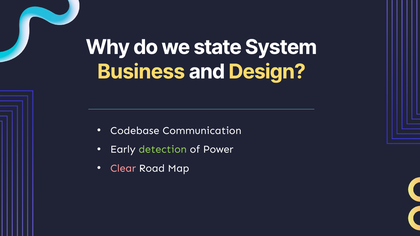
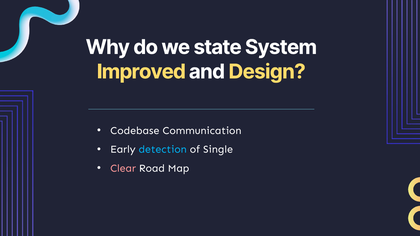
Business: Business -> Improved (141, 72)
detection colour: light green -> light blue (163, 150)
Power: Power -> Single (218, 150)
